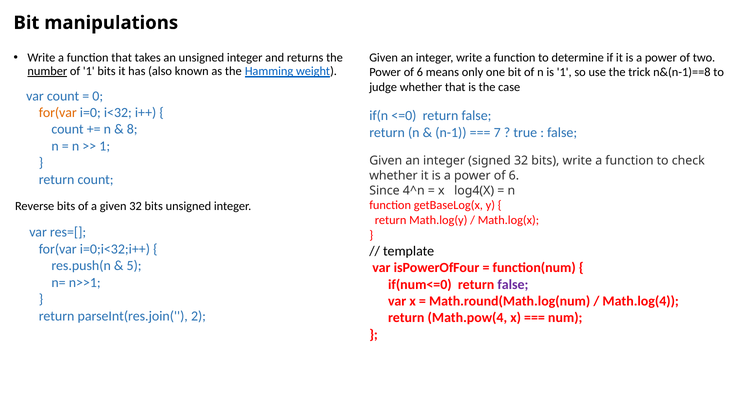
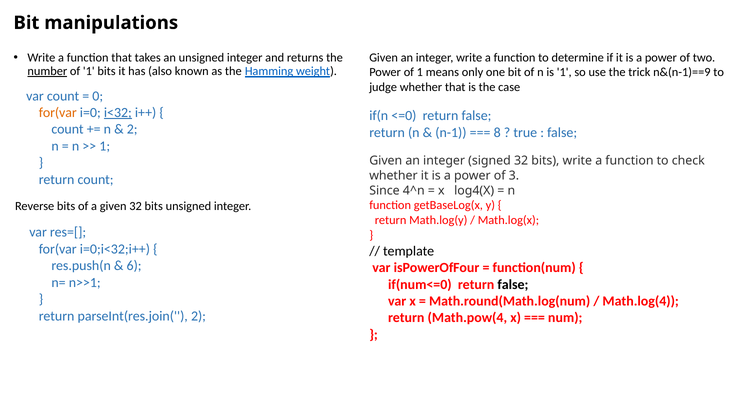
6: 6 -> 1 (420, 72)
n&(n-1)==8: n&(n-1)==8 -> n&(n-1)==9 (682, 72)
i<32 underline: none -> present (118, 113)
8: 8 -> 2 (132, 129)
7: 7 -> 8 (497, 132)
a power of 6: 6 -> 3 (514, 176)
5: 5 -> 6 (134, 266)
false colour: purple -> black (513, 284)
